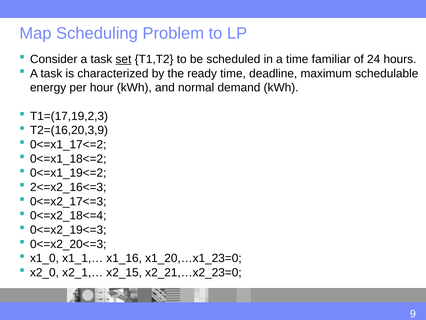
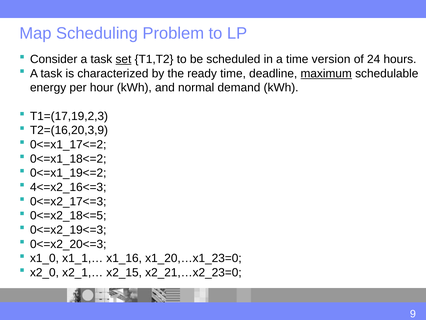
familiar: familiar -> version (331, 59)
maximum underline: none -> present (326, 73)
2<=x2_16<=3: 2<=x2_16<=3 -> 4<=x2_16<=3 (68, 187)
0<=x2_18<=4: 0<=x2_18<=4 -> 0<=x2_18<=5 (68, 215)
